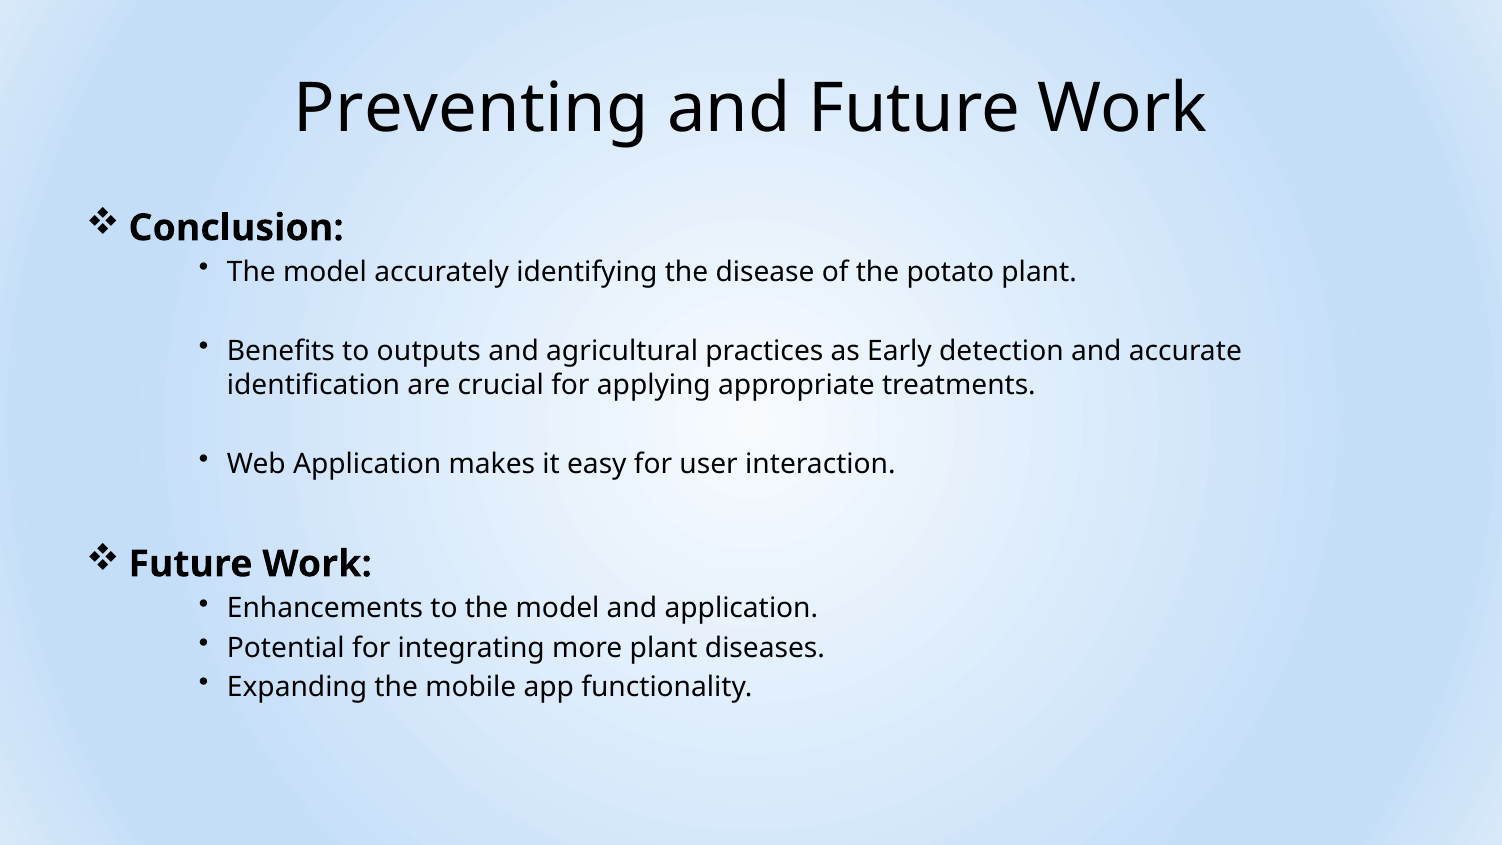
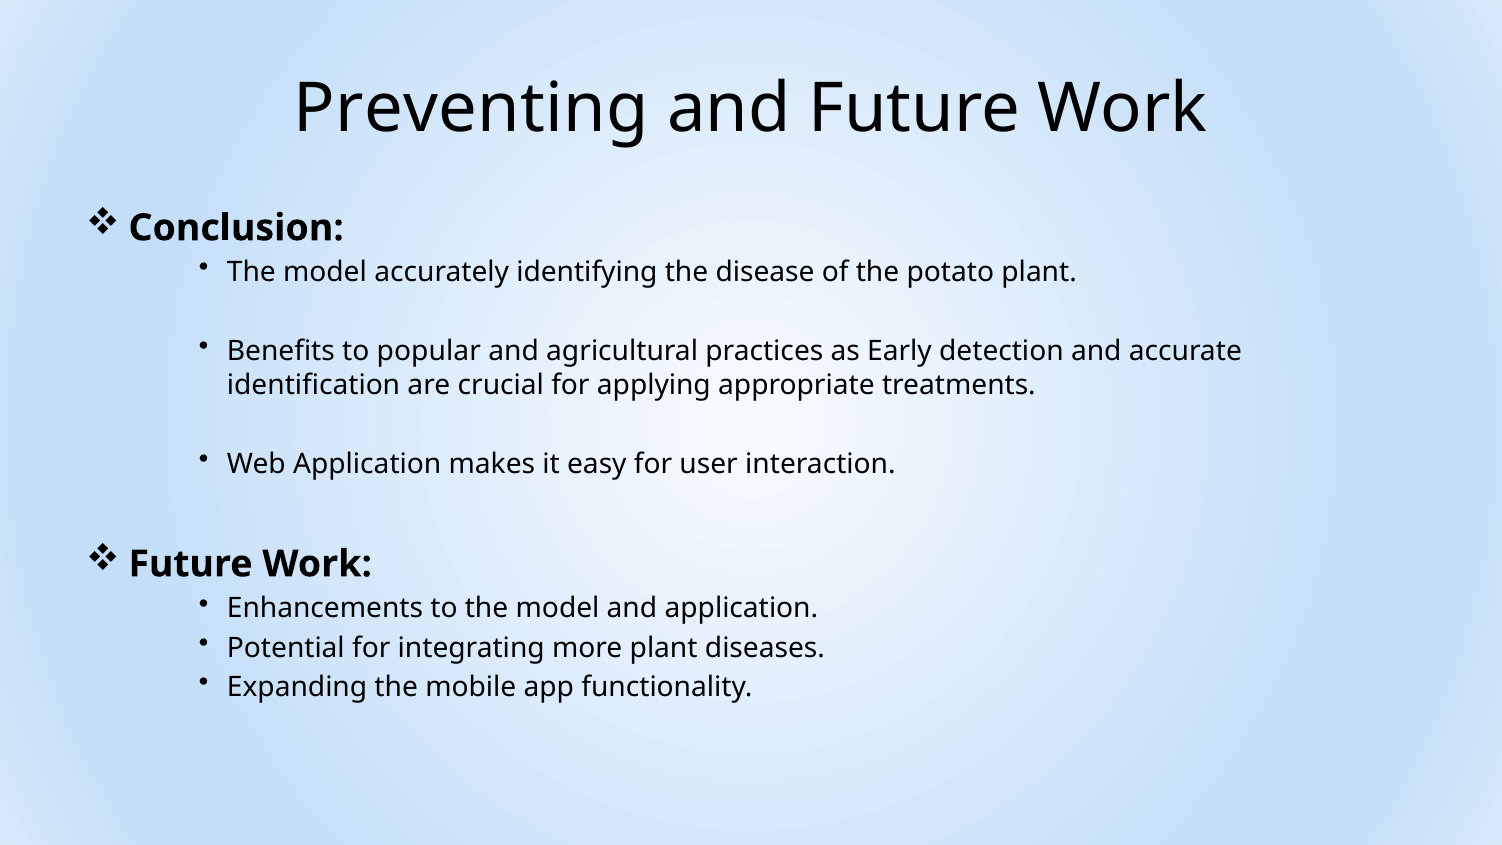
outputs: outputs -> popular (429, 351)
